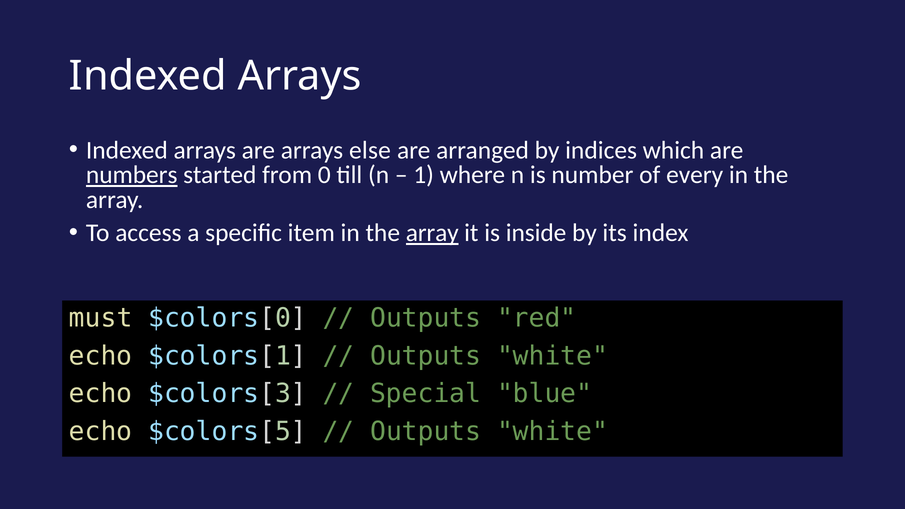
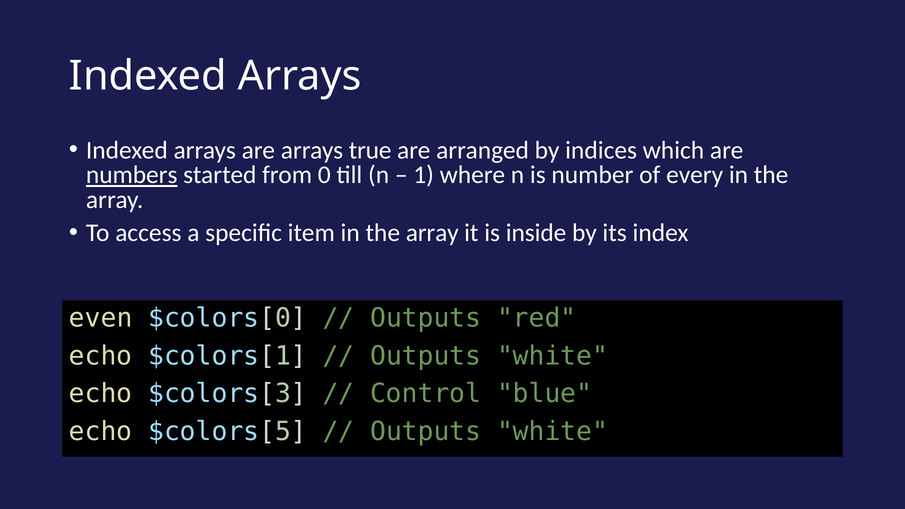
else: else -> true (370, 150)
array underline: present -> none (432, 233)
must: must -> even (101, 318)
Special: Special -> Control (426, 394)
